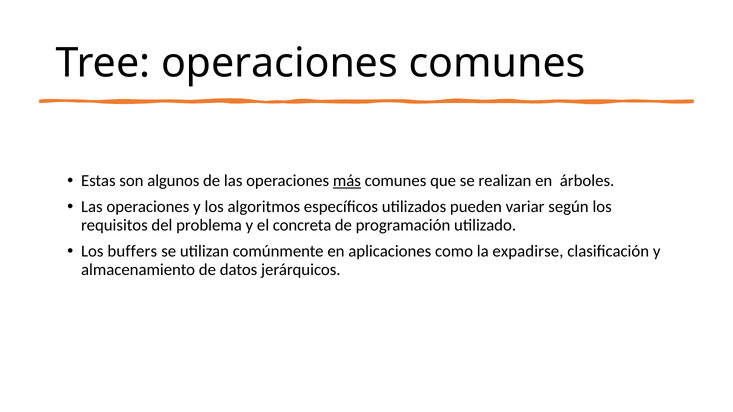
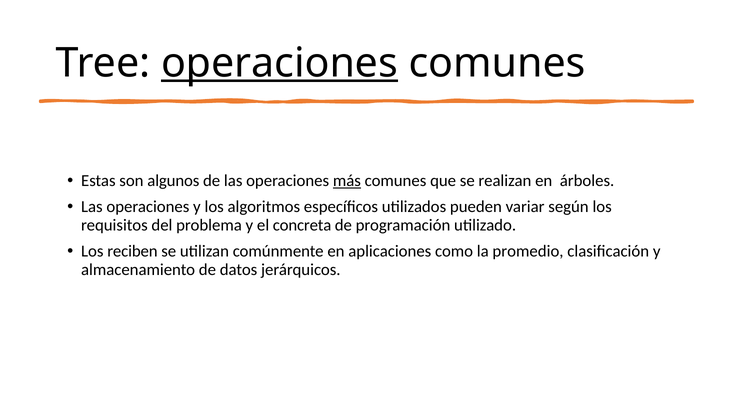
operaciones underline: none -> present (280, 63)
buffers: buffers -> reciben (132, 251)
expadirse: expadirse -> promedio (528, 251)
